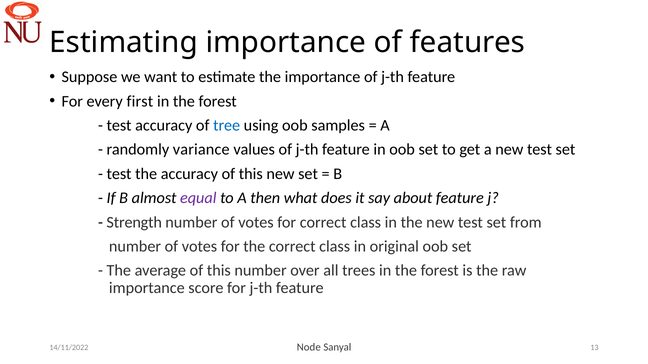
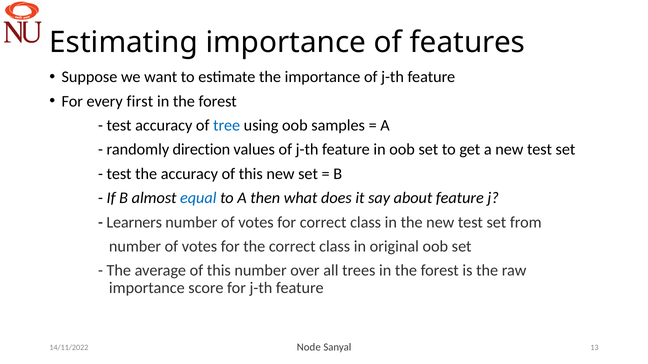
variance: variance -> direction (201, 150)
equal colour: purple -> blue (198, 198)
Strength: Strength -> Learners (134, 223)
